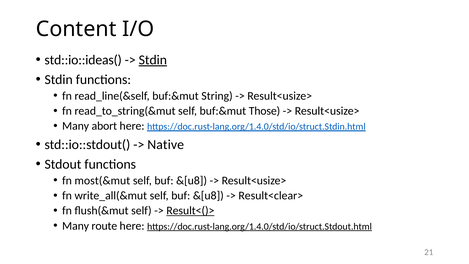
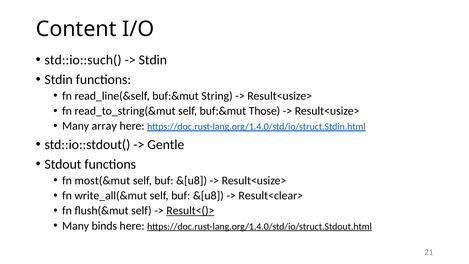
std::io::ideas(: std::io::ideas( -> std::io::such( (83, 60)
Stdin underline: present -> none (153, 60)
abort: abort -> array (104, 126)
Native: Native -> Gentle (166, 145)
route: route -> binds (104, 226)
